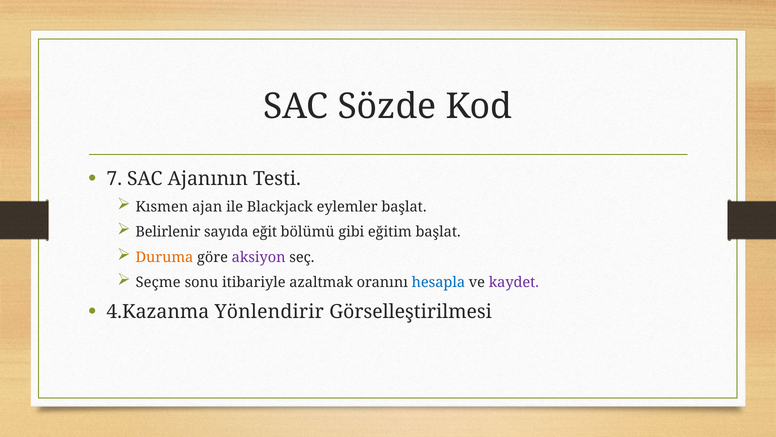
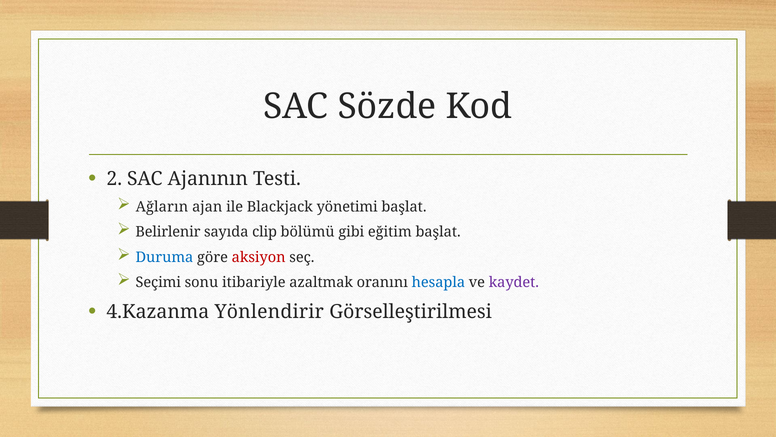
7: 7 -> 2 (114, 179)
Kısmen: Kısmen -> Ağların (162, 206)
eylemler: eylemler -> yönetimi (347, 206)
eğit: eğit -> clip (265, 232)
Duruma colour: orange -> blue (164, 257)
aksiyon colour: purple -> red (259, 257)
Seçme: Seçme -> Seçimi (158, 282)
